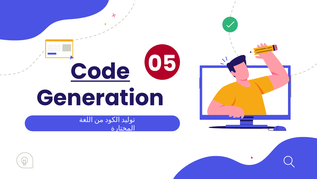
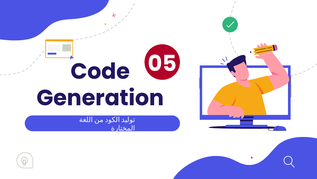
Code underline: present -> none (100, 71)
